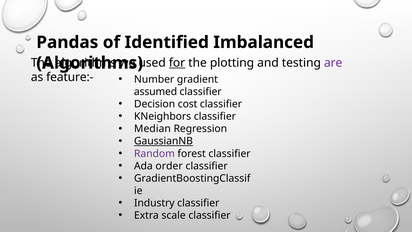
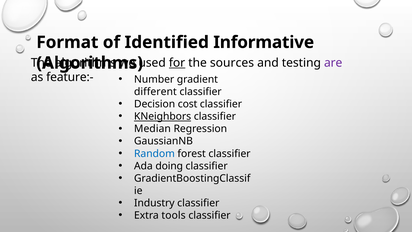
Pandas: Pandas -> Format (67, 42)
Imbalanced: Imbalanced -> Informative (264, 42)
plotting: plotting -> sources (232, 63)
assumed: assumed -> different (155, 92)
KNeighbors underline: none -> present (163, 116)
GaussianNB underline: present -> none (163, 141)
Random colour: purple -> blue (154, 153)
order: order -> doing (169, 166)
scale: scale -> tools (174, 215)
